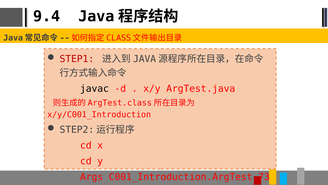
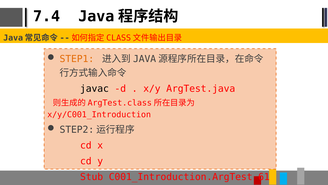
9.4: 9.4 -> 7.4 (47, 16)
STEP1 colour: red -> orange (77, 59)
Args: Args -> Stub (92, 176)
73: 73 -> 61 (264, 176)
